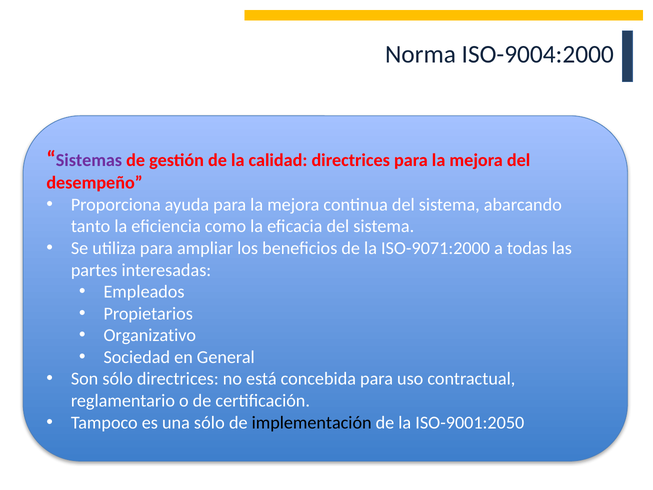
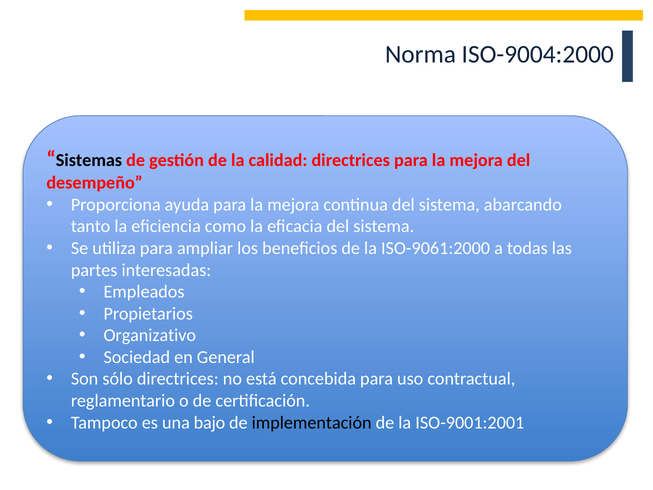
Sistemas colour: purple -> black (89, 160)
ISO-9071:2000: ISO-9071:2000 -> ISO-9061:2000 (436, 248)
una sólo: sólo -> bajo (209, 422)
ISO-9001:2050: ISO-9001:2050 -> ISO-9001:2001 (470, 422)
